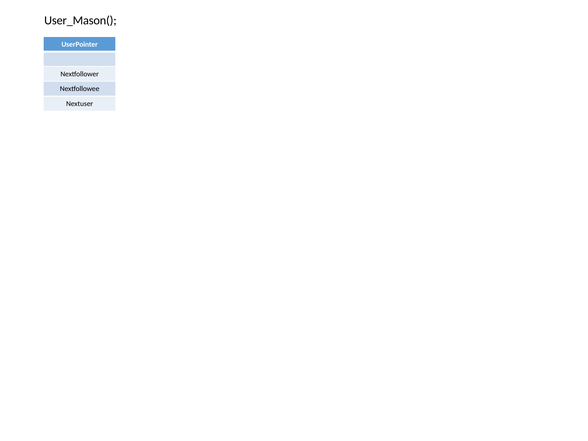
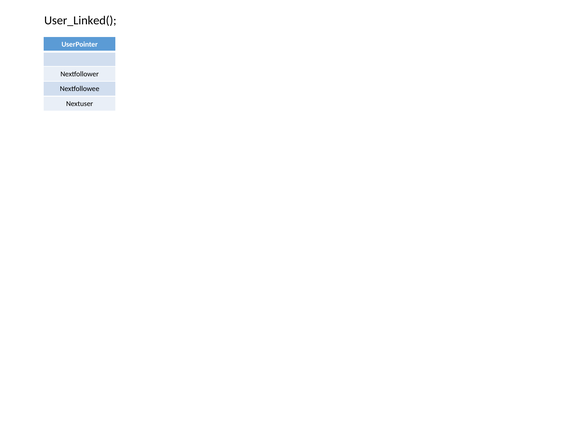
User_Mason(: User_Mason( -> User_Linked( (80, 21)
